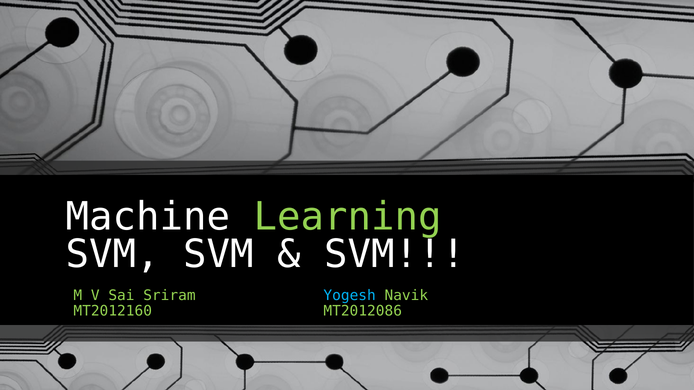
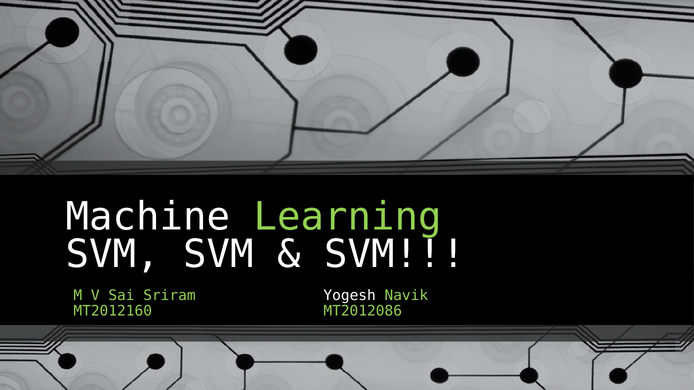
Yogesh colour: light blue -> white (350, 296)
